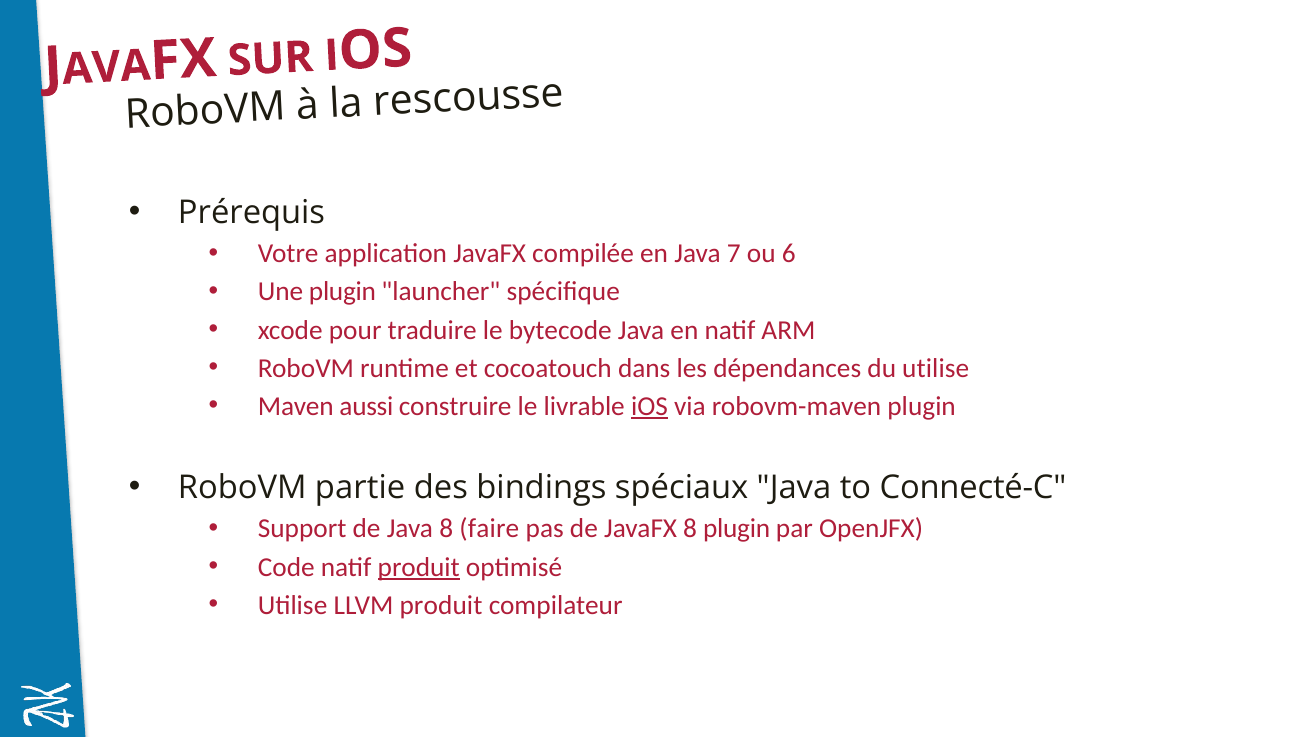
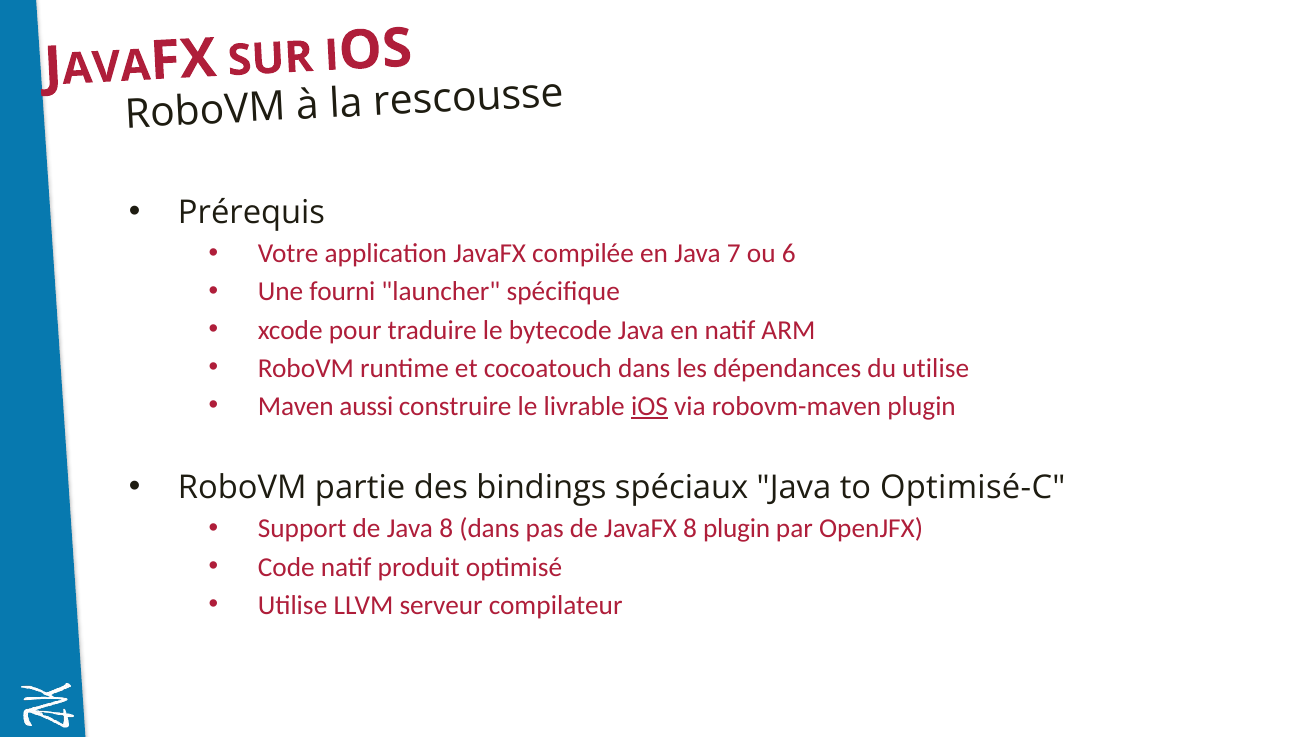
Une plugin: plugin -> fourni (342, 292)
Connecté-C: Connecté-C -> Optimisé-C (973, 488)
8 faire: faire -> dans (489, 529)
produit underline: present -> none (419, 567)
LLVM produit: produit -> serveur (441, 605)
